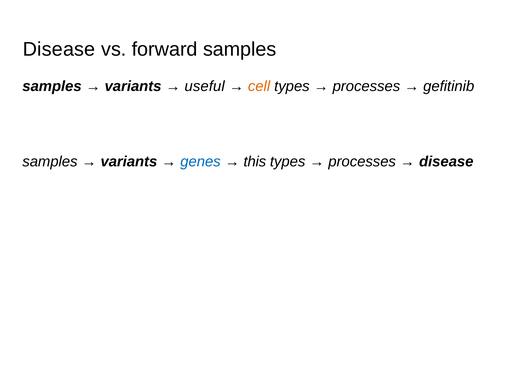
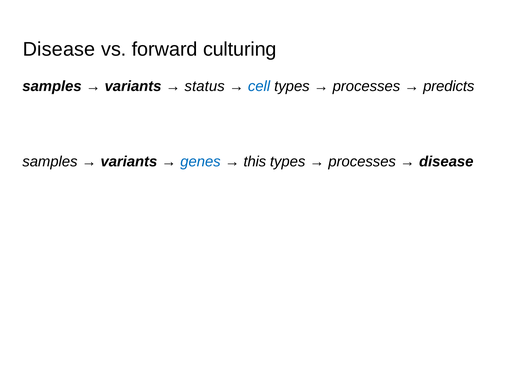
forward samples: samples -> culturing (240, 49)
useful: useful -> status (205, 86)
cell colour: orange -> blue (259, 86)
gefitinib: gefitinib -> predicts (449, 86)
